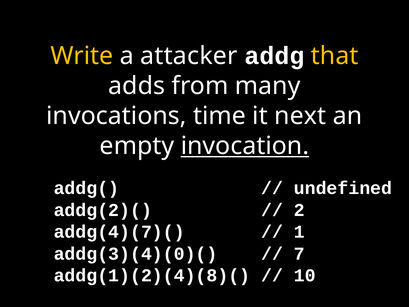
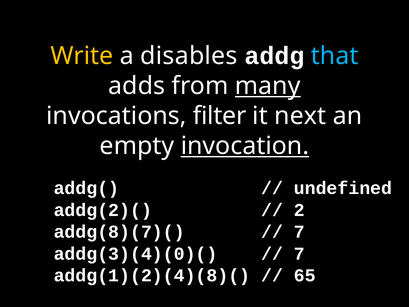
attacker: attacker -> disables (189, 56)
that colour: yellow -> light blue (335, 56)
many underline: none -> present (268, 86)
time: time -> filter (220, 116)
addg(4)(7)(: addg(4)(7)( -> addg(8)(7)( (119, 232)
1: 1 -> 7 (299, 232)
10: 10 -> 65 (305, 275)
